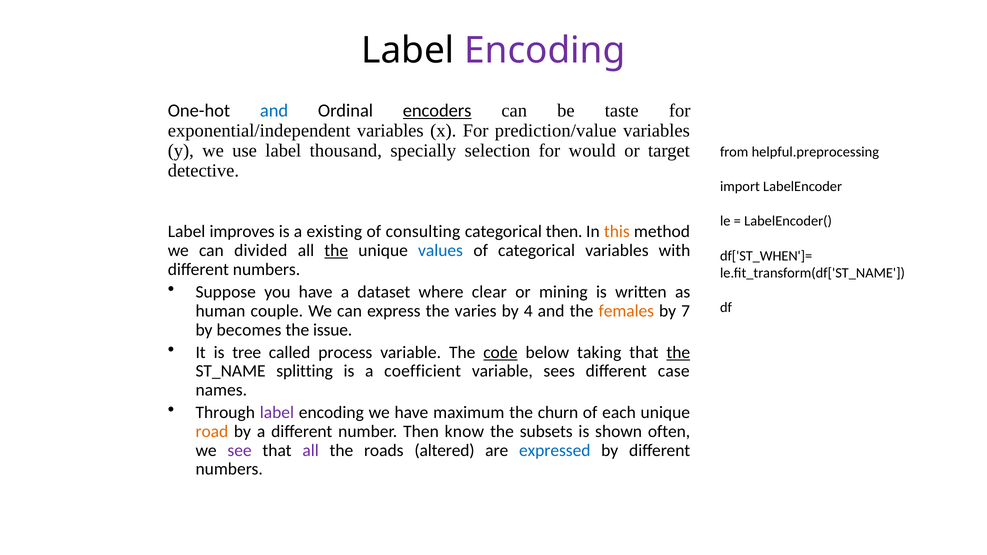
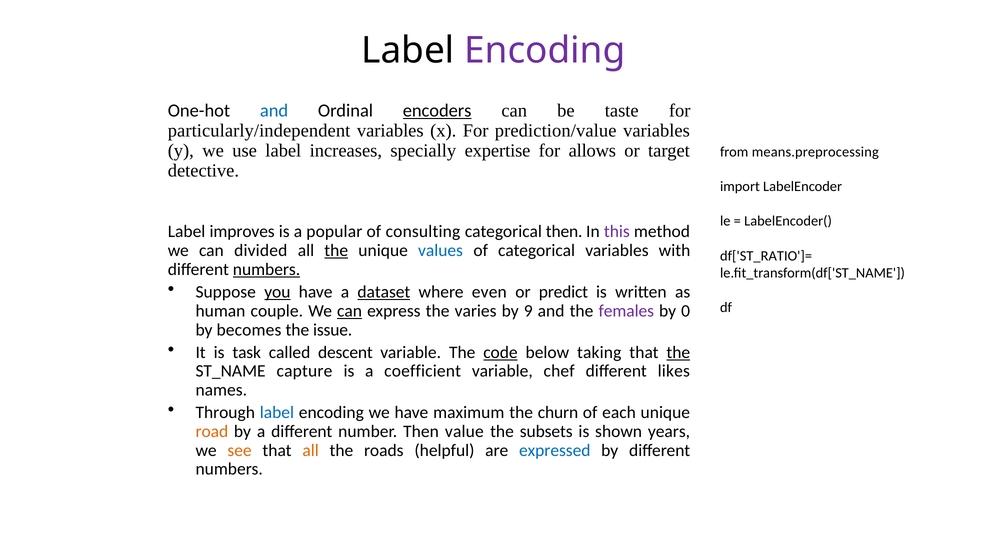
exponential/independent: exponential/independent -> particularly/independent (259, 130)
thousand: thousand -> increases (346, 150)
selection: selection -> expertise (498, 150)
would: would -> allows (592, 150)
helpful.preprocessing: helpful.preprocessing -> means.preprocessing (815, 152)
existing: existing -> popular (334, 232)
this colour: orange -> purple (617, 232)
df['ST_WHEN']=: df['ST_WHEN']= -> df['ST_RATIO']= (766, 256)
numbers underline: none -> present (267, 270)
you underline: none -> present (277, 292)
dataset underline: none -> present (384, 292)
clear: clear -> even (489, 292)
mining: mining -> predict (563, 292)
can underline: none -> present (350, 311)
4: 4 -> 9 (528, 311)
females colour: orange -> purple (626, 311)
7: 7 -> 0 (686, 311)
tree: tree -> task (247, 352)
process: process -> descent (345, 352)
splitting: splitting -> capture (304, 371)
sees: sees -> chef (559, 371)
case: case -> likes (674, 371)
label colour: purple -> blue (277, 413)
know: know -> value (464, 432)
often: often -> years (669, 432)
see colour: purple -> orange (240, 450)
all colour: purple -> orange (311, 450)
altered: altered -> helpful (444, 450)
